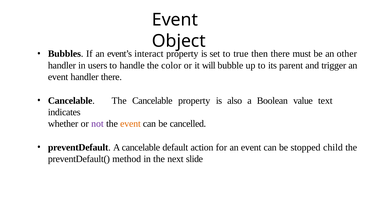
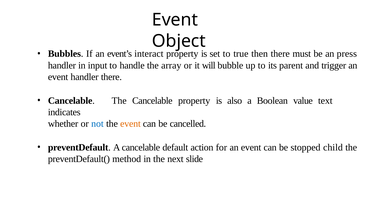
other: other -> press (347, 54)
users: users -> input (98, 65)
color: color -> array (171, 65)
not colour: purple -> blue (97, 124)
